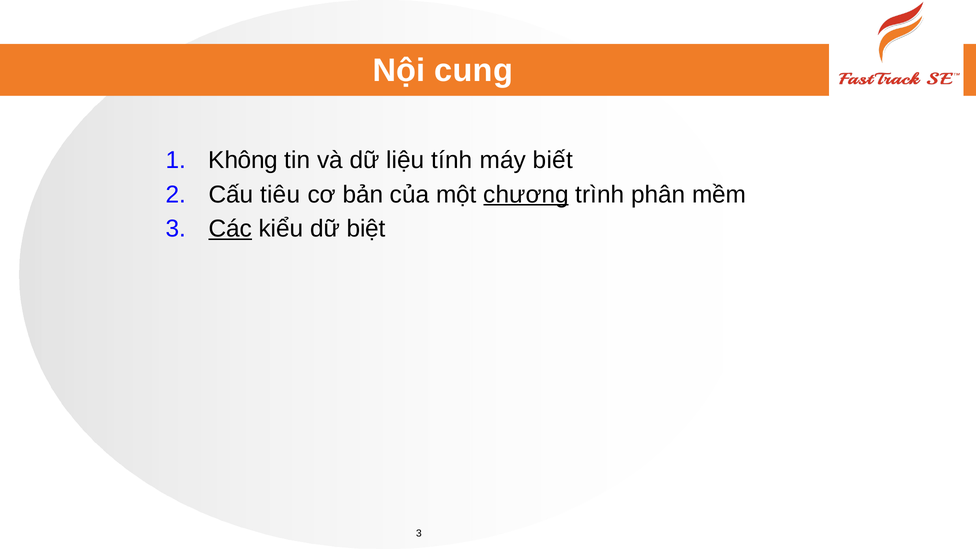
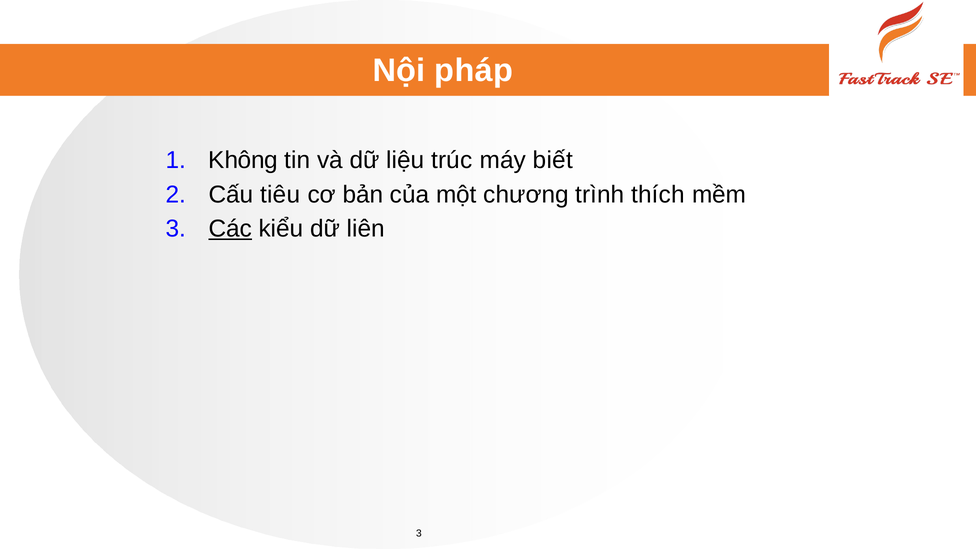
cung: cung -> pháp (474, 71)
tính: tính -> trúc (452, 160)
chương underline: present -> none (526, 194)
phân: phân -> thích (658, 194)
biệt: biệt -> liên (366, 229)
